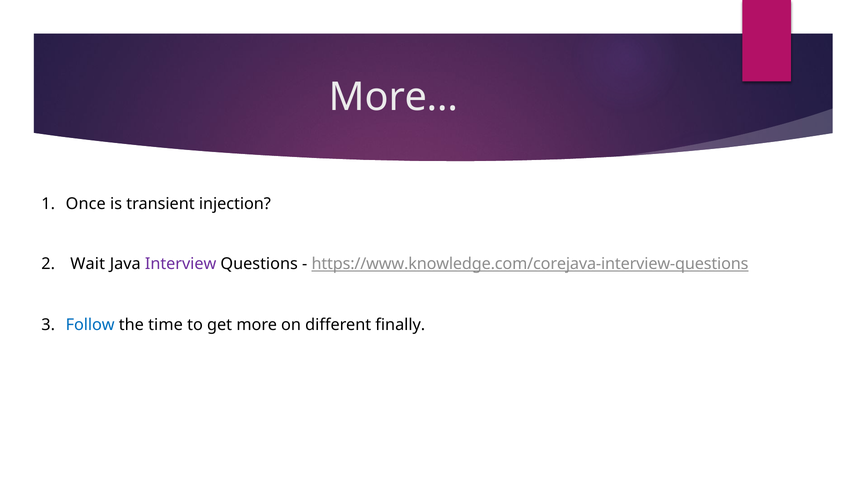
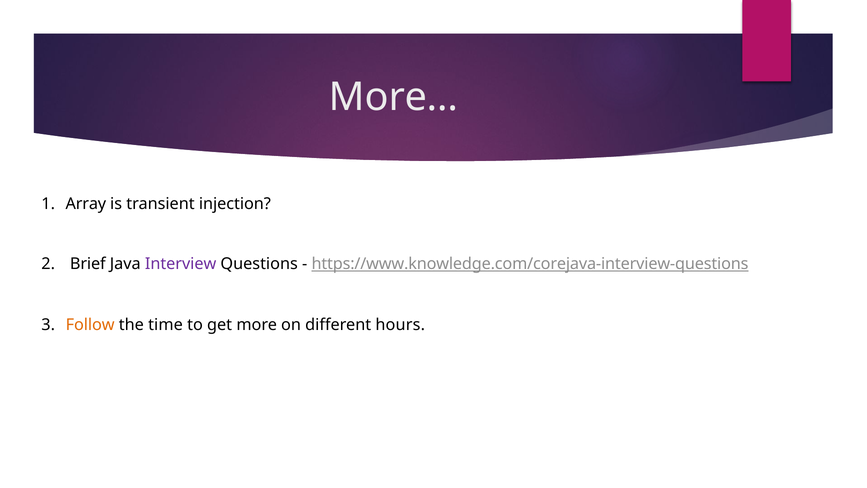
Once: Once -> Array (86, 204)
Wait: Wait -> Brief (88, 263)
Follow colour: blue -> orange (90, 325)
finally: finally -> hours (400, 325)
